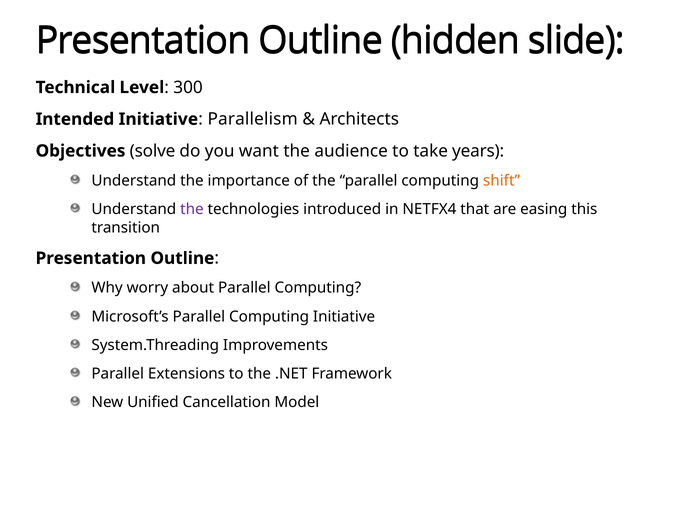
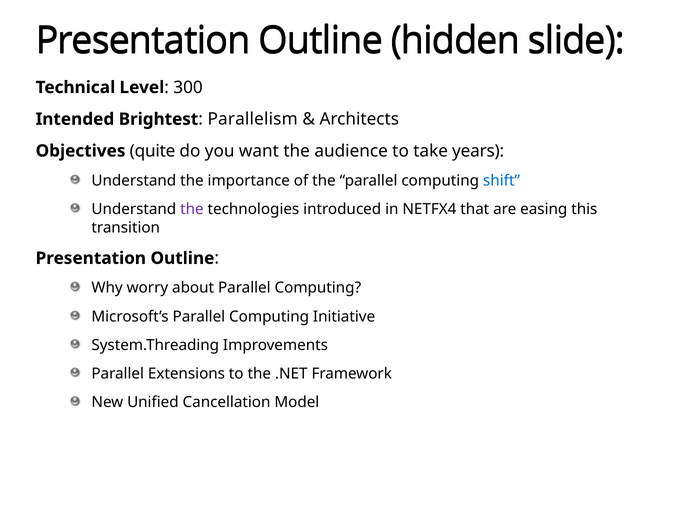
Intended Initiative: Initiative -> Brightest (158, 119)
solve: solve -> quite (153, 151)
shift colour: orange -> blue (502, 181)
